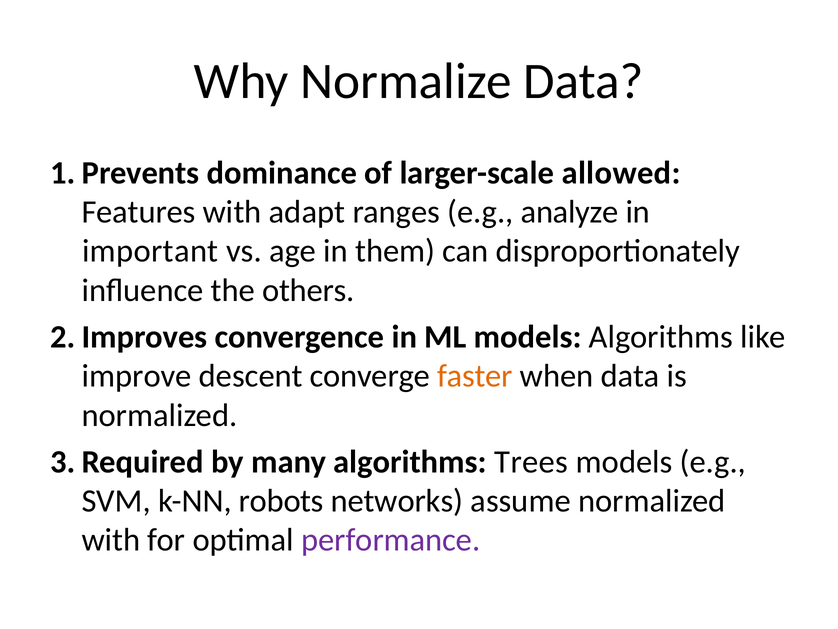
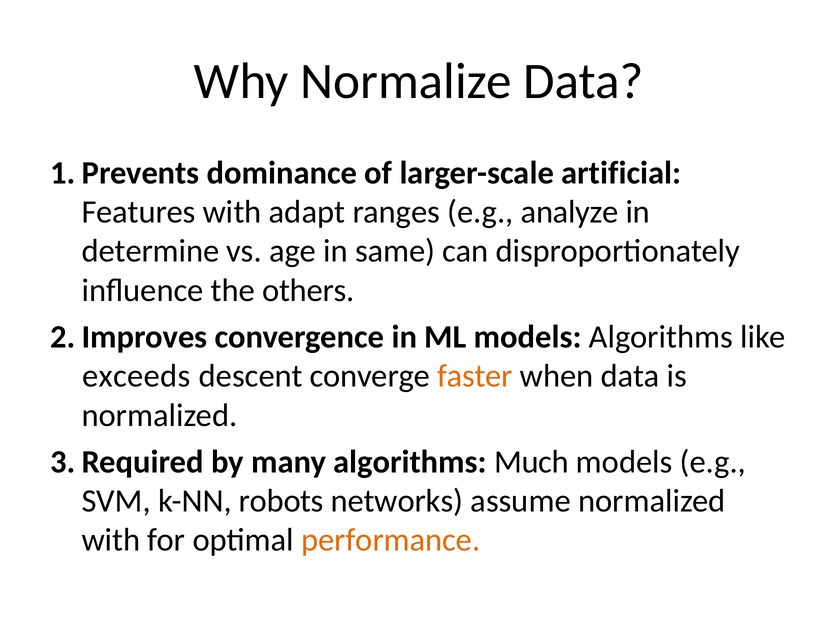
allowed: allowed -> artificial (621, 173)
important: important -> determine (150, 251)
them: them -> same (395, 251)
improve: improve -> exceeds (136, 376)
Trees: Trees -> Much (531, 461)
performance colour: purple -> orange (391, 540)
